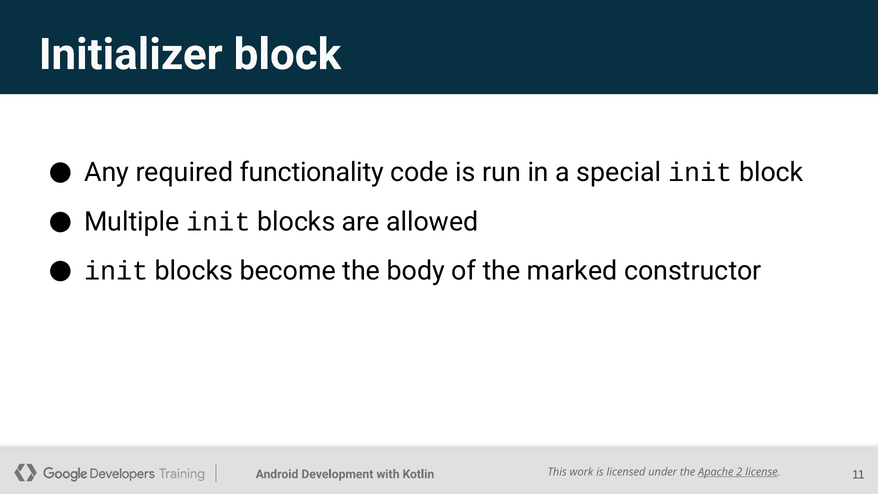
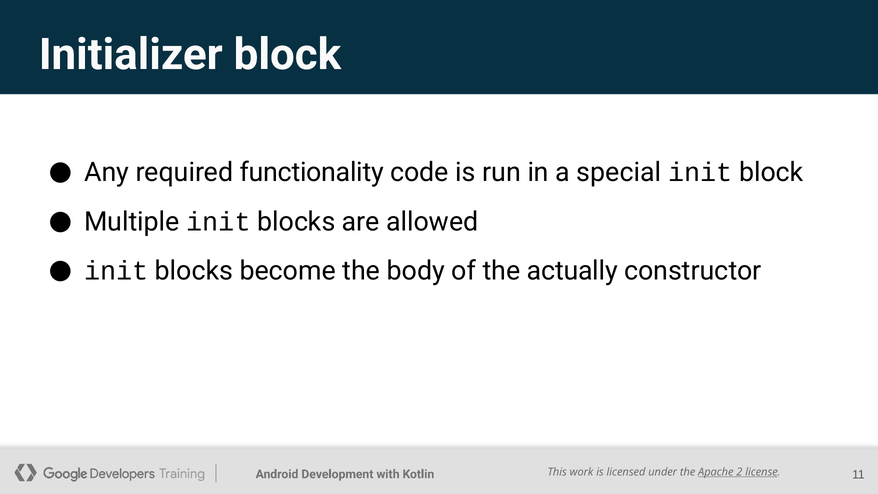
marked: marked -> actually (572, 271)
